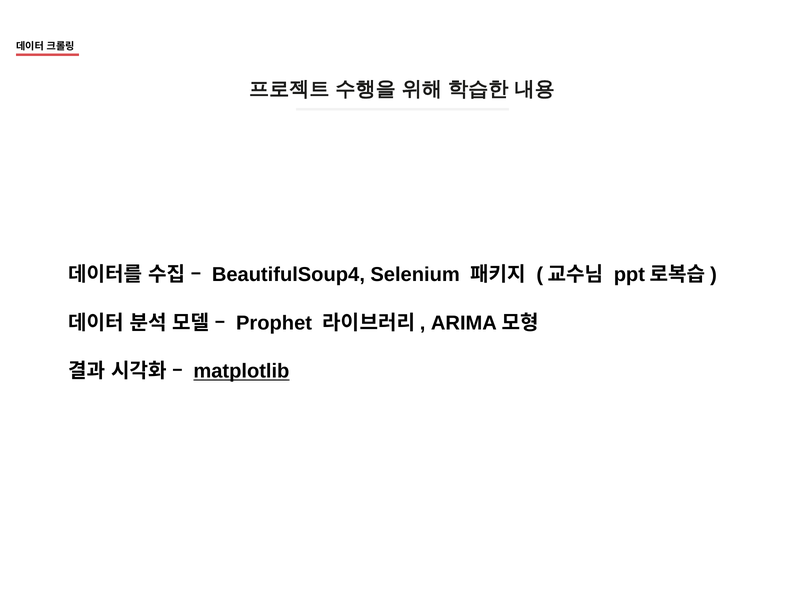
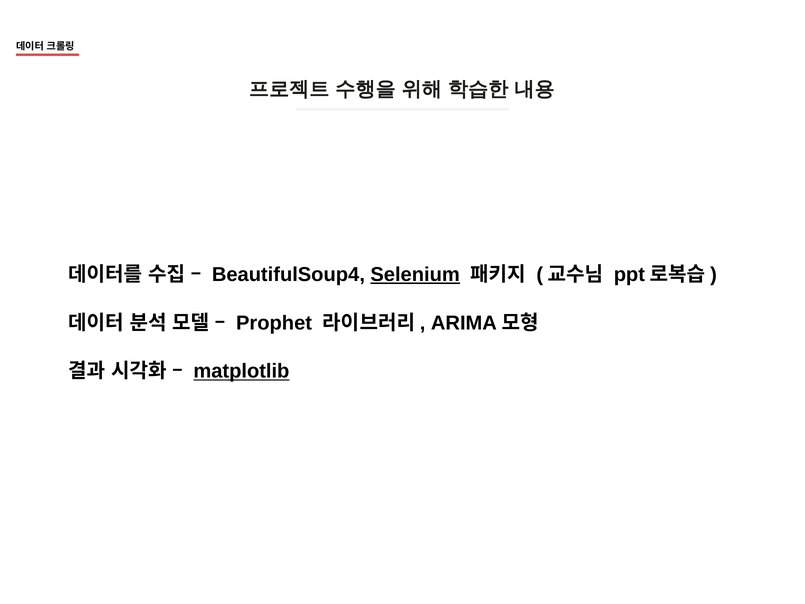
Selenium underline: none -> present (415, 274)
